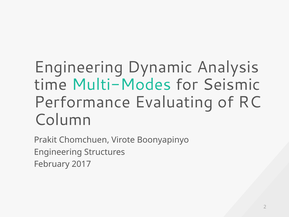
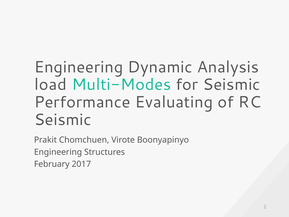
time: time -> load (50, 85)
Column: Column -> Seismic (63, 120)
